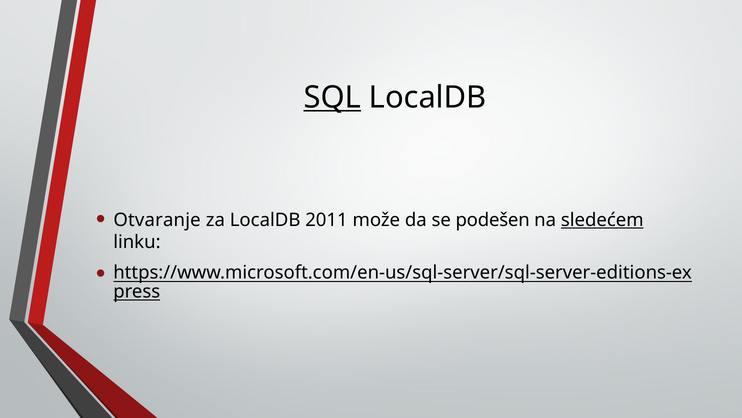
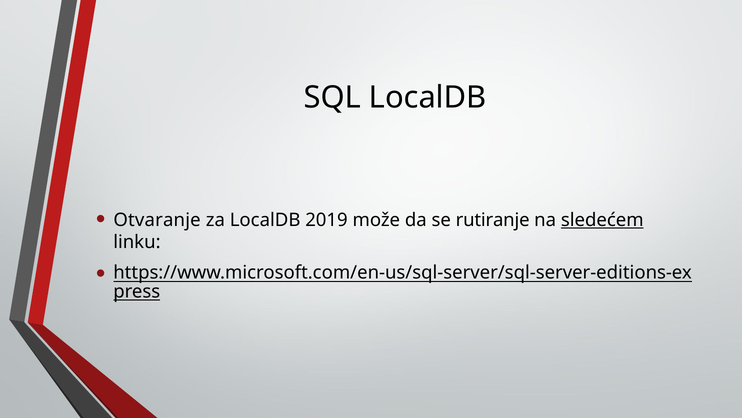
SQL underline: present -> none (332, 97)
2011: 2011 -> 2019 (326, 220)
podešen: podešen -> rutiranje (493, 220)
